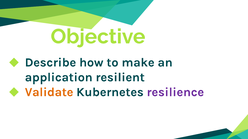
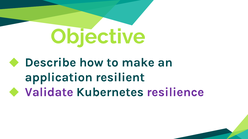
Validate colour: orange -> purple (49, 92)
